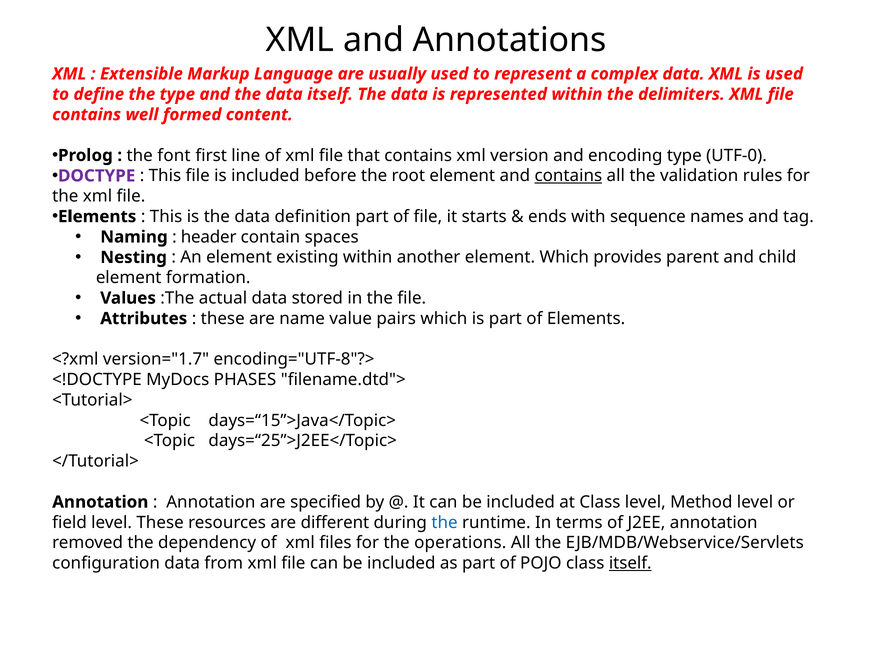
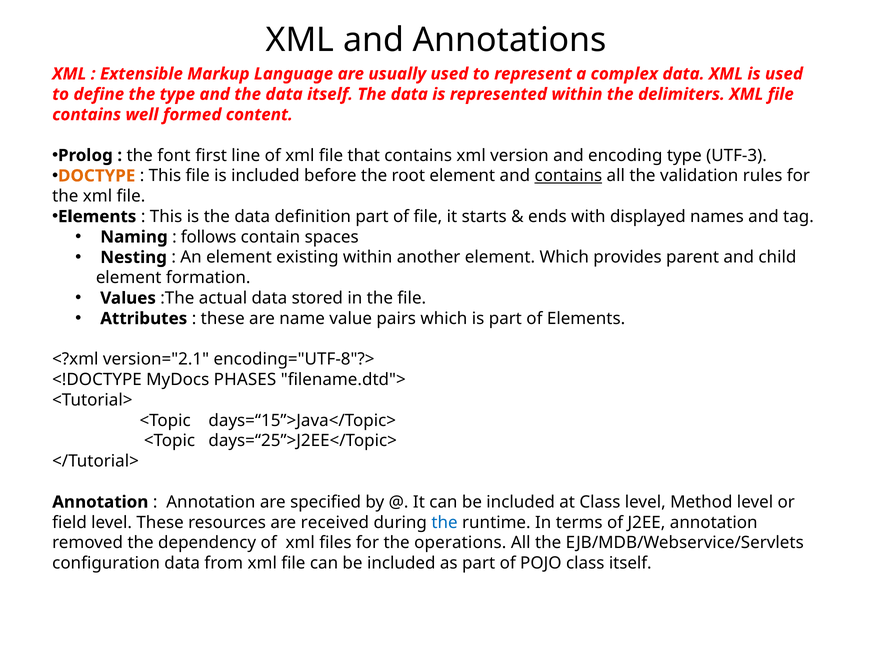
UTF-0: UTF-0 -> UTF-3 (736, 155)
DOCTYPE colour: purple -> orange (97, 176)
sequence: sequence -> displayed (648, 216)
header: header -> follows (209, 237)
version="1.7: version="1.7 -> version="2.1 (156, 359)
different: different -> received (335, 522)
itself underline: present -> none (630, 563)
